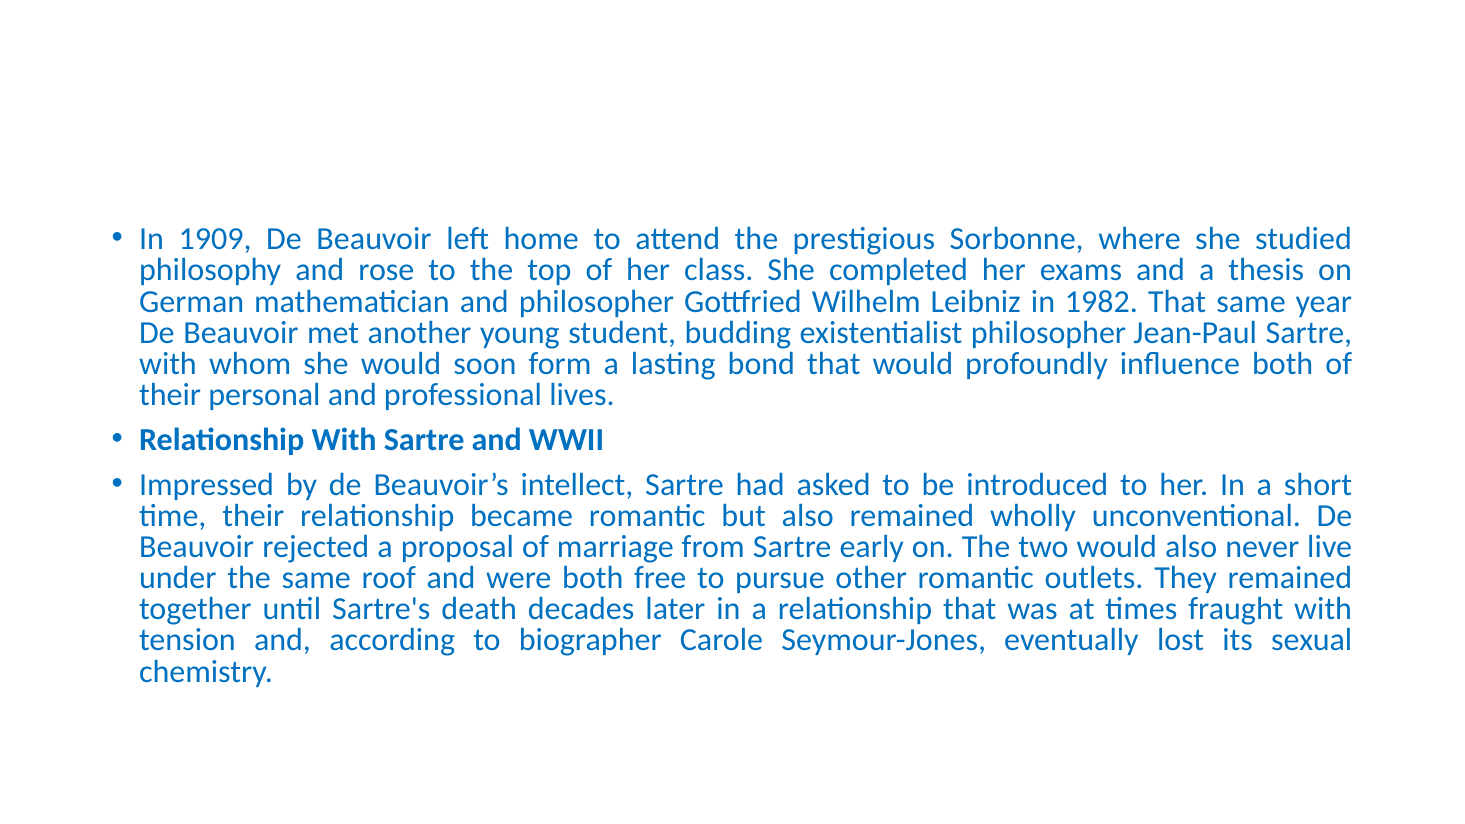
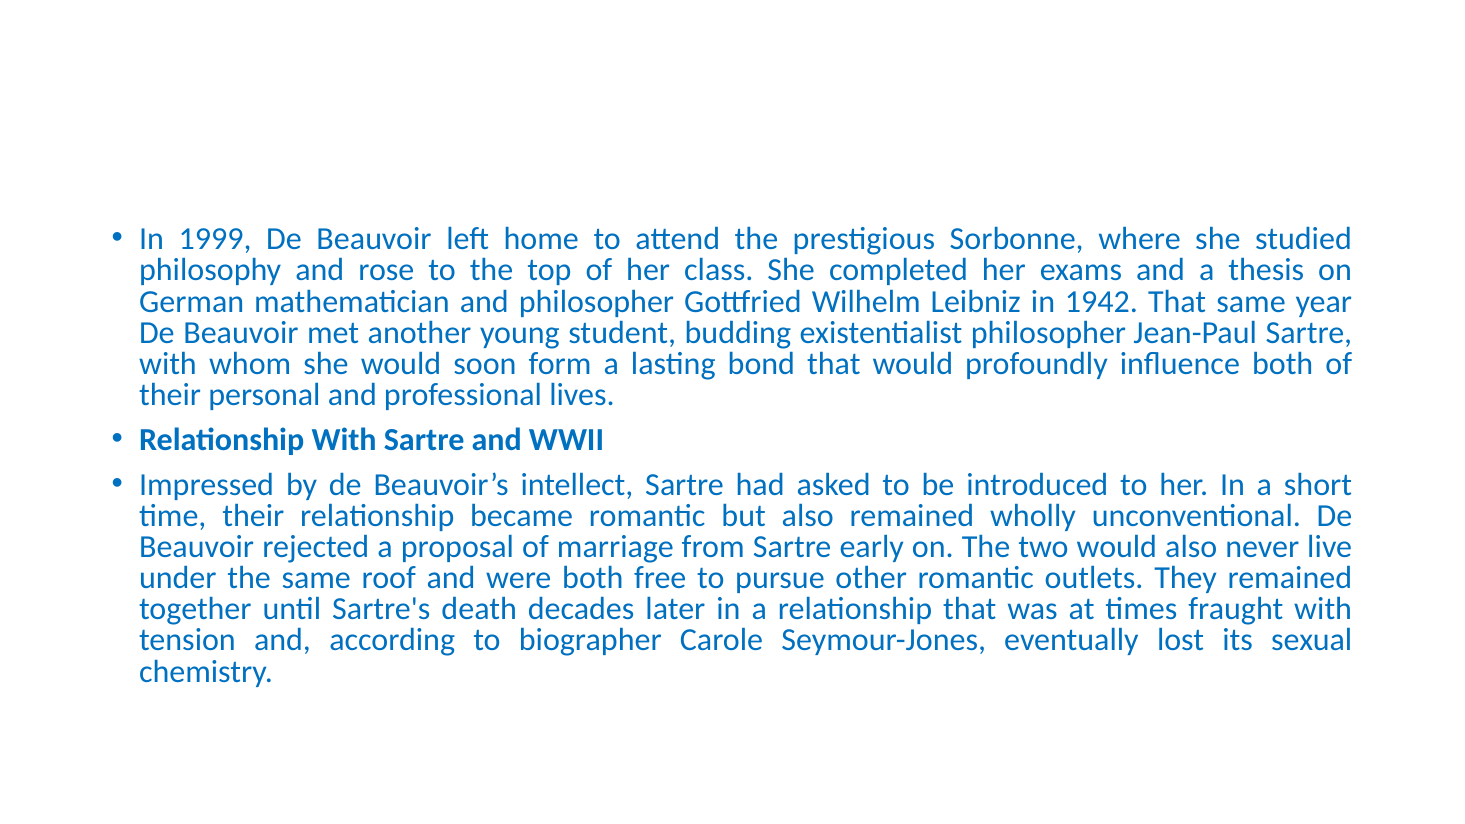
1909: 1909 -> 1999 (215, 239)
1982: 1982 -> 1942 (1101, 301)
